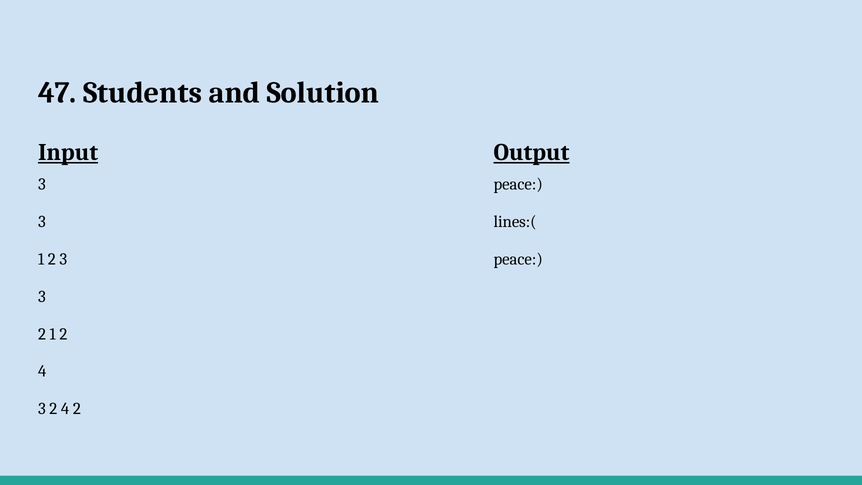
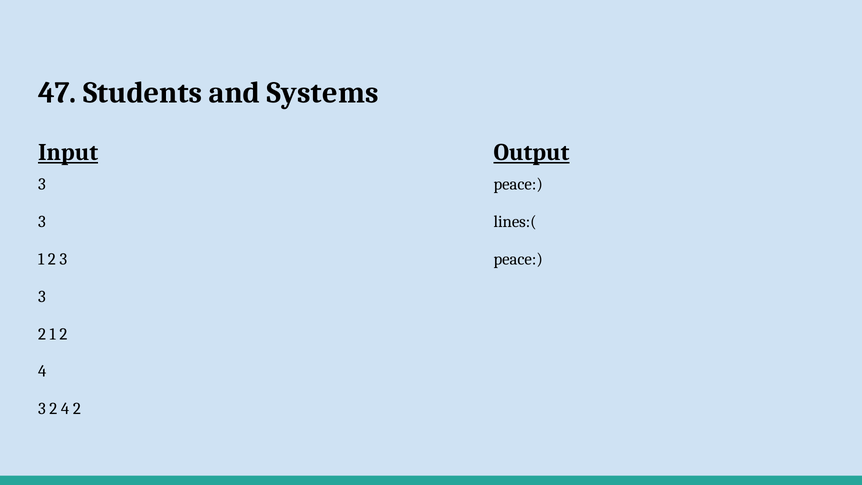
Solution: Solution -> Systems (323, 93)
